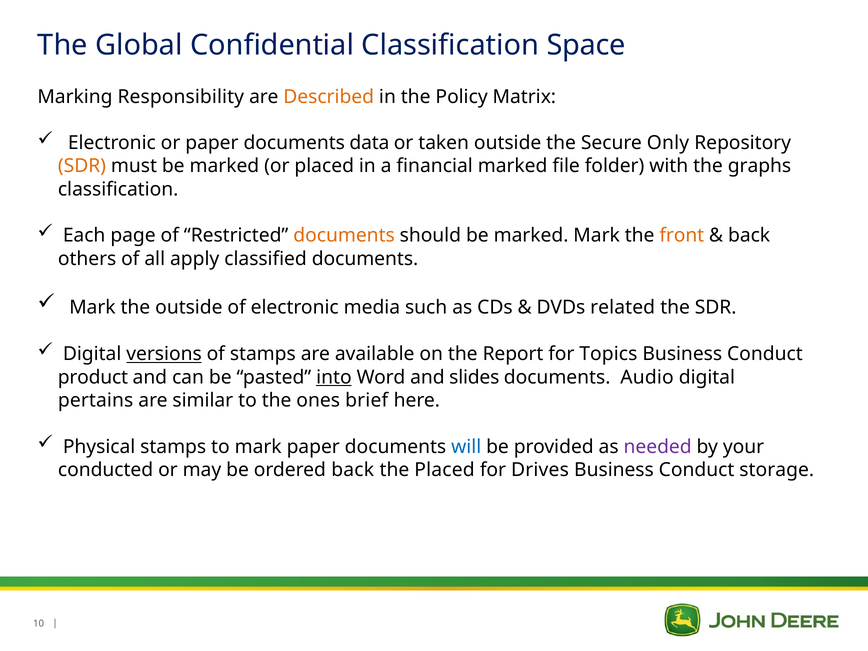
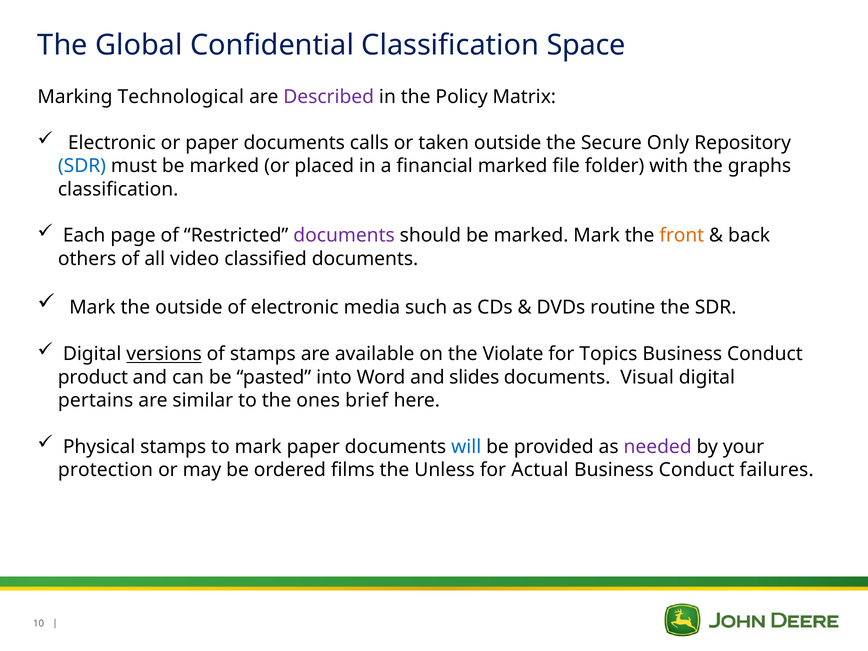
Responsibility: Responsibility -> Technological (181, 97)
Described colour: orange -> purple (329, 97)
data: data -> calls (369, 143)
SDR colour: orange -> blue (82, 166)
documents colour: orange -> purple (344, 236)
apply: apply -> video (195, 259)
related: related -> routine (623, 307)
Report: Report -> Violate (513, 354)
into underline: present -> none (334, 377)
Audio: Audio -> Visual (647, 377)
conducted: conducted -> protection (105, 470)
ordered back: back -> films (353, 470)
the Placed: Placed -> Unless (445, 470)
Drives: Drives -> Actual (540, 470)
storage: storage -> failures (777, 470)
